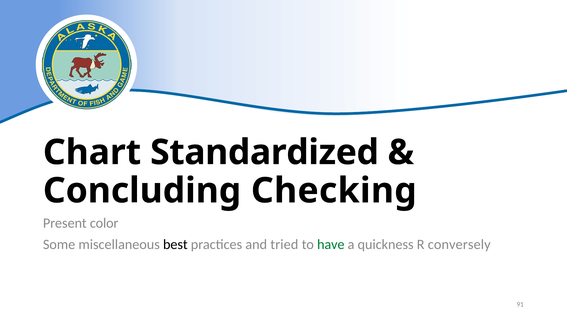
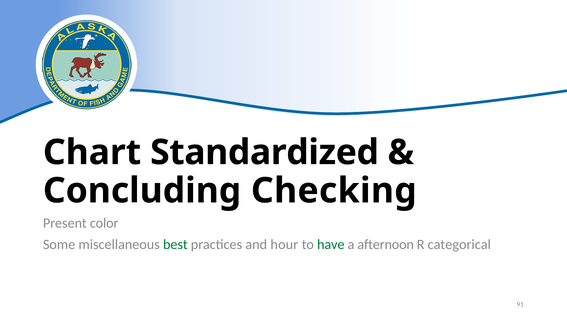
best colour: black -> green (175, 244)
tried: tried -> hour (284, 244)
quickness: quickness -> afternoon (386, 244)
conversely: conversely -> categorical (459, 244)
